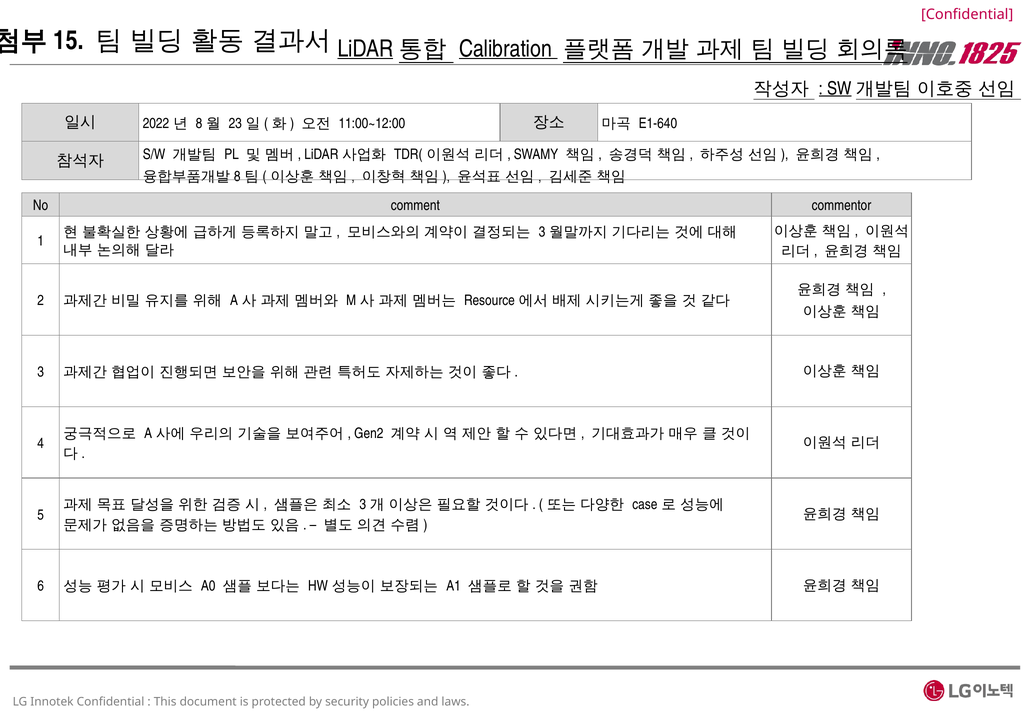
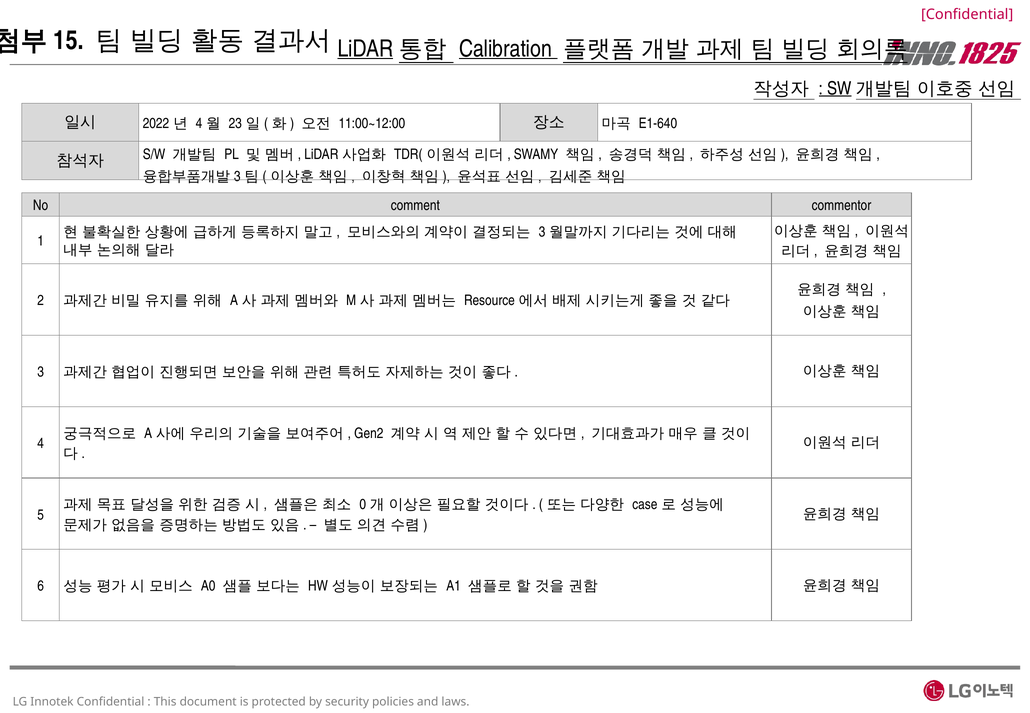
8: 8 -> 4 (199, 123)
8: 8 -> 3 (237, 176)
3: 3 -> 0 (363, 505)
